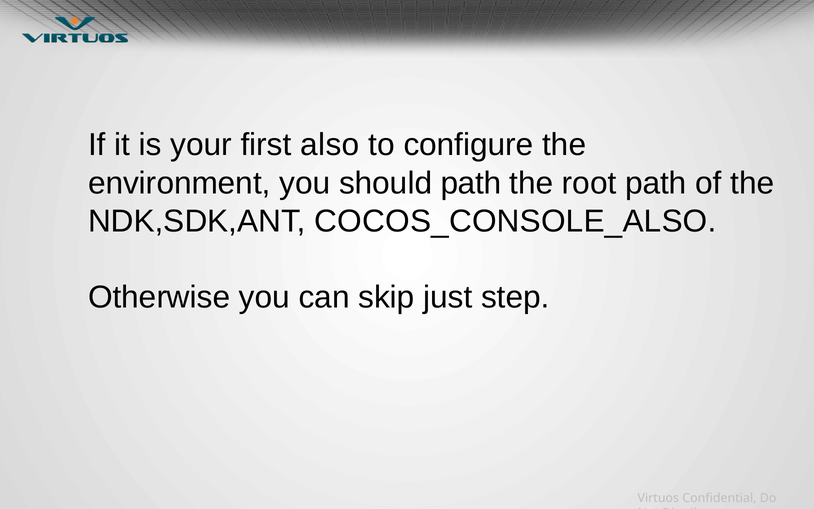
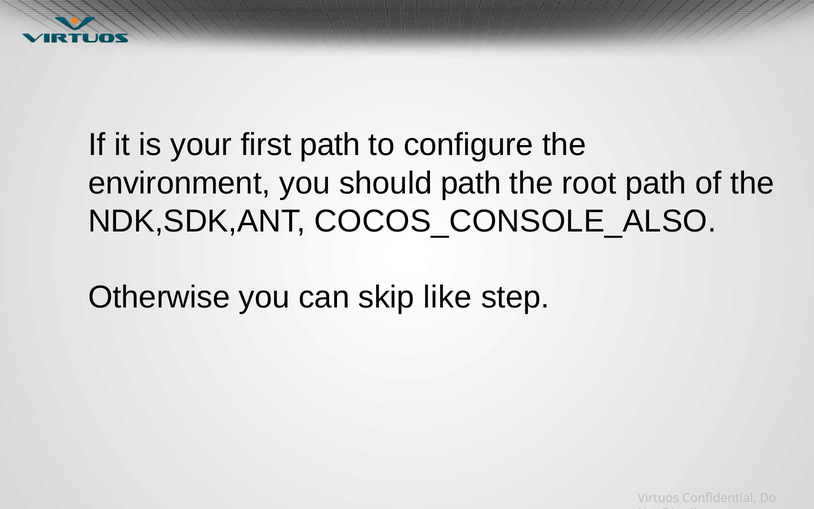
first also: also -> path (330, 145)
just: just -> like (448, 297)
